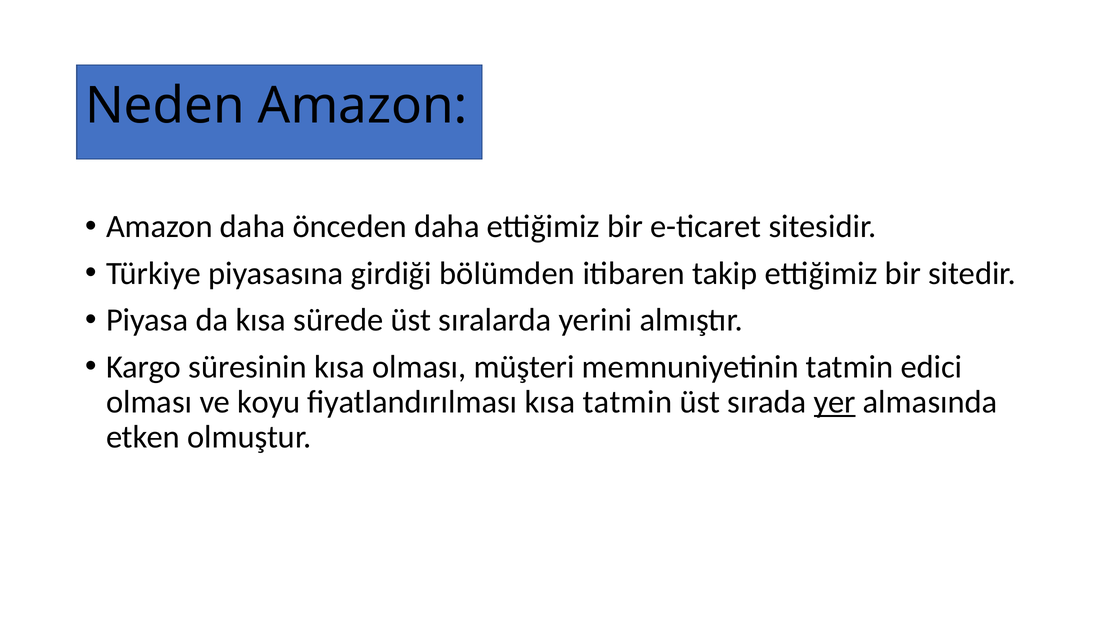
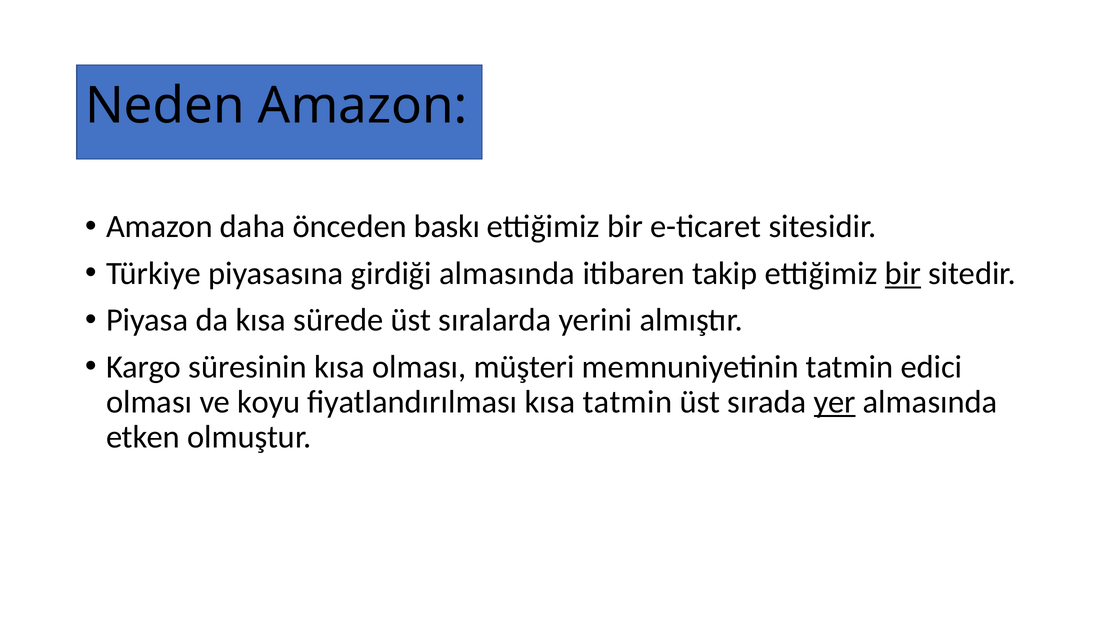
önceden daha: daha -> baskı (447, 227)
girdiği bölümden: bölümden -> almasında (507, 274)
bir underline: none -> present (903, 274)
